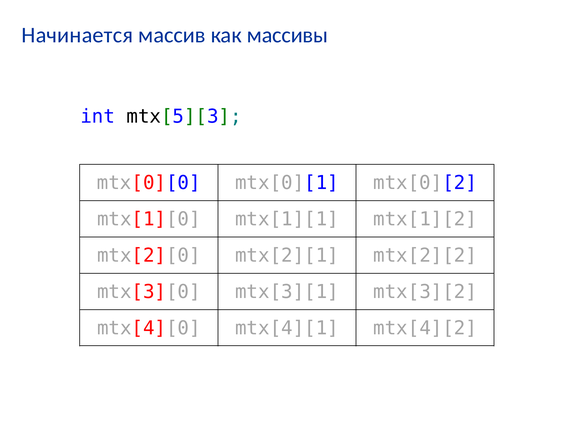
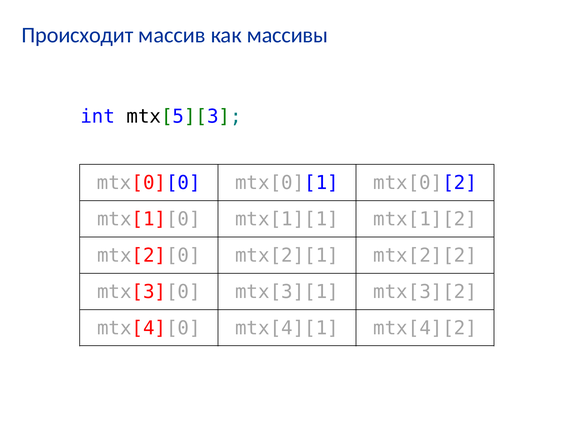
Начинается: Начинается -> Происходит (78, 35)
